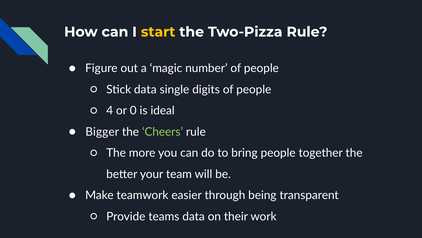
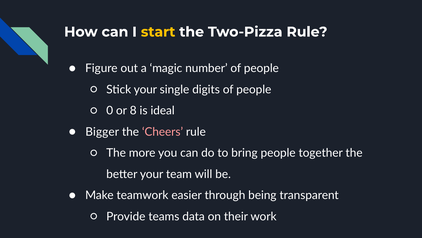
Stick data: data -> your (145, 89)
4: 4 -> 0 (110, 110)
0: 0 -> 8 (133, 110)
Cheers colour: light green -> pink (163, 132)
